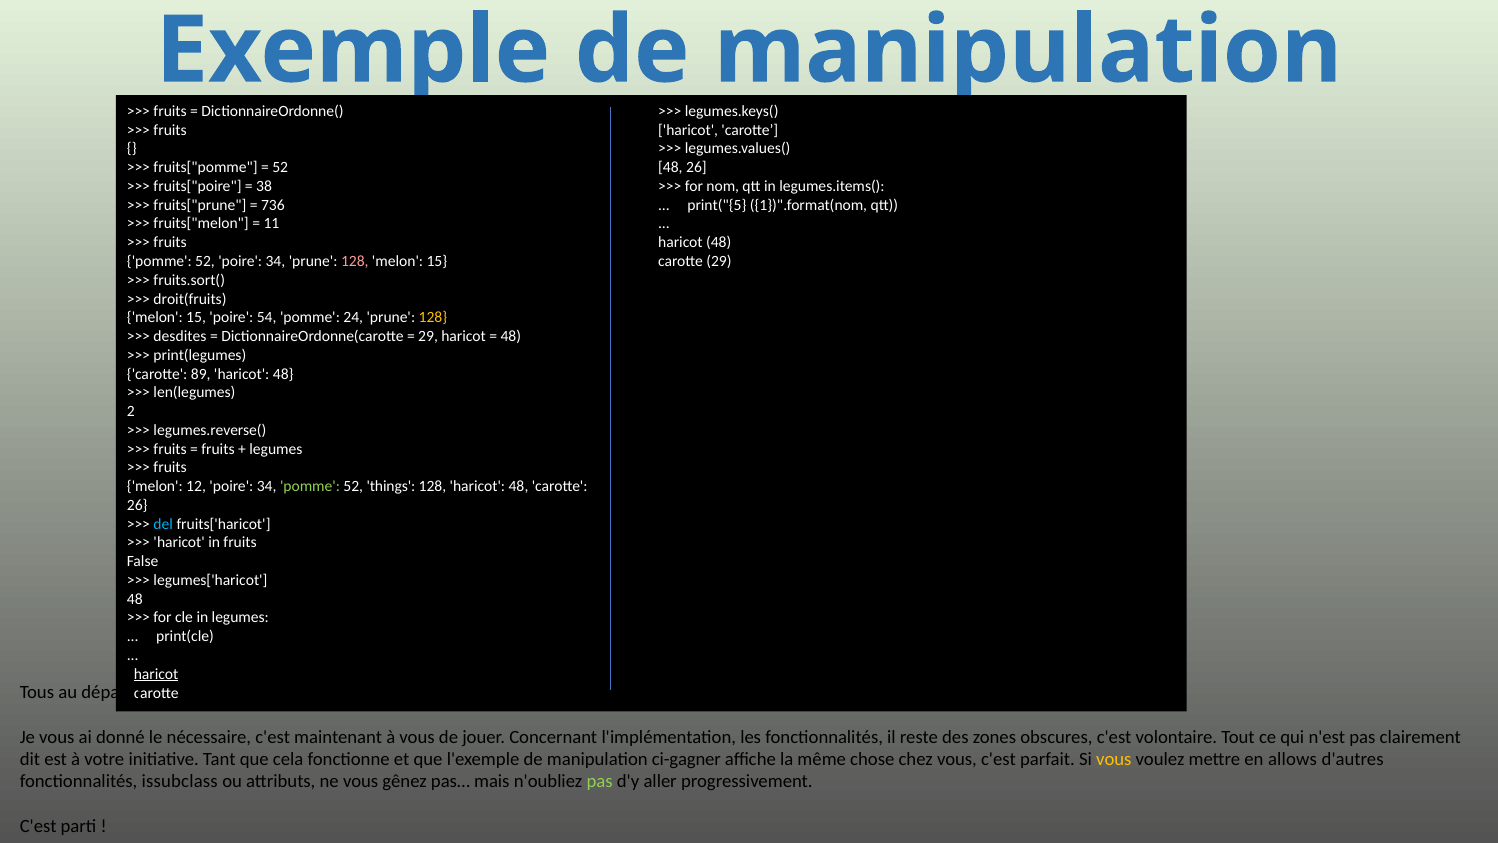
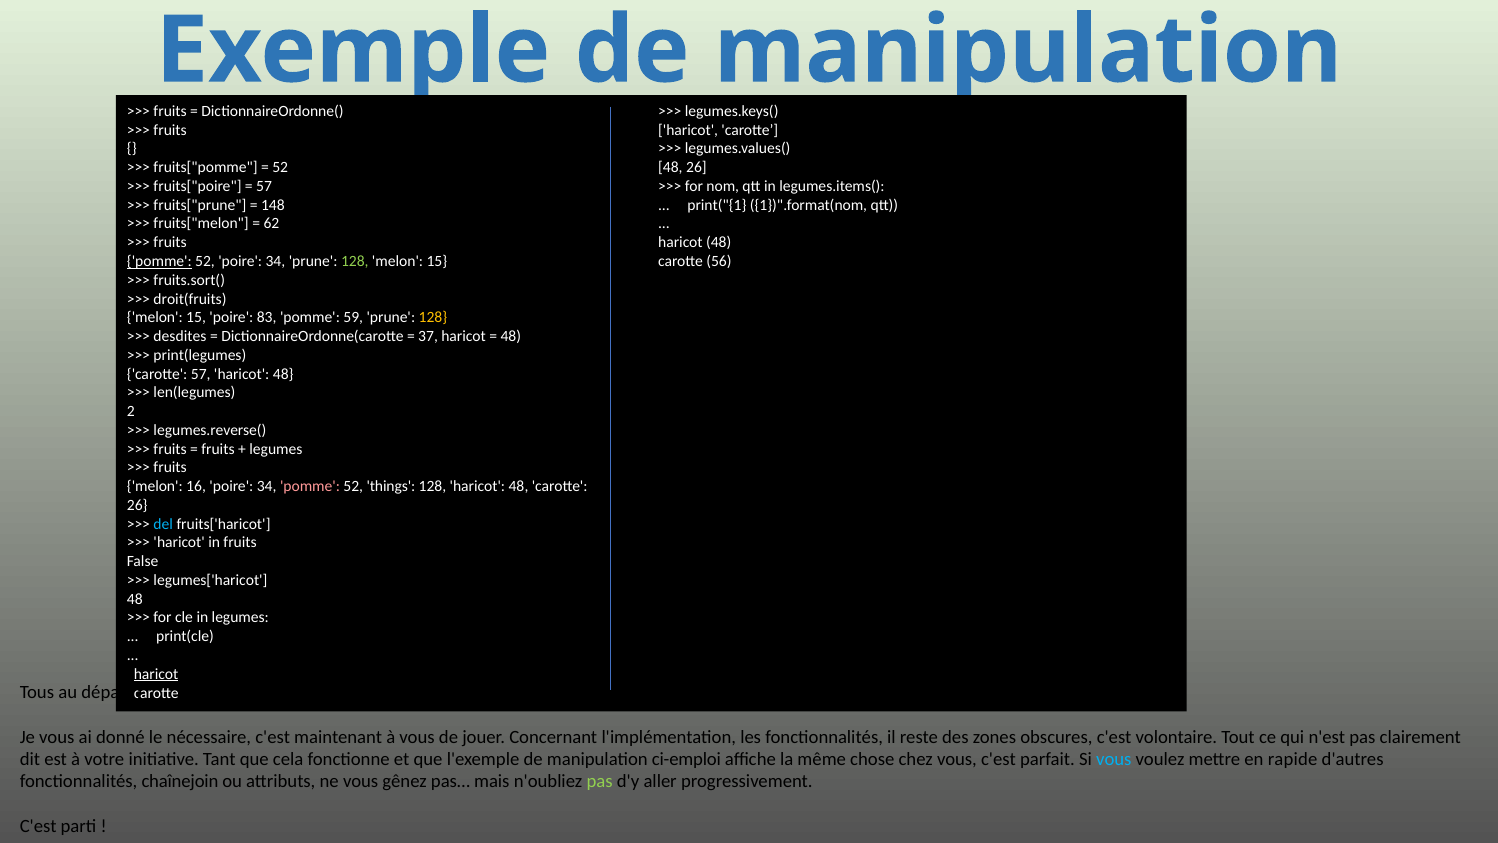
38: 38 -> 57 (264, 186)
736: 736 -> 148 (273, 205)
print("{5: print("{5 -> print("{1 (717, 205)
11: 11 -> 62 (271, 224)
pomme underline: none -> present (159, 261)
128 colour: pink -> light green (355, 261)
carotte 29: 29 -> 56 (719, 261)
54: 54 -> 83 (267, 317)
24: 24 -> 59 (353, 317)
29: 29 -> 37 (428, 336)
carotte 89: 89 -> 57 (201, 374)
12: 12 -> 16 (196, 486)
pomme colour: light green -> pink (310, 486)
ci-gagner: ci-gagner -> ci-emploi (686, 759)
vous colour: yellow -> light blue (1114, 759)
allows: allows -> rapide (1293, 759)
issubclass: issubclass -> chaînejoin (180, 781)
